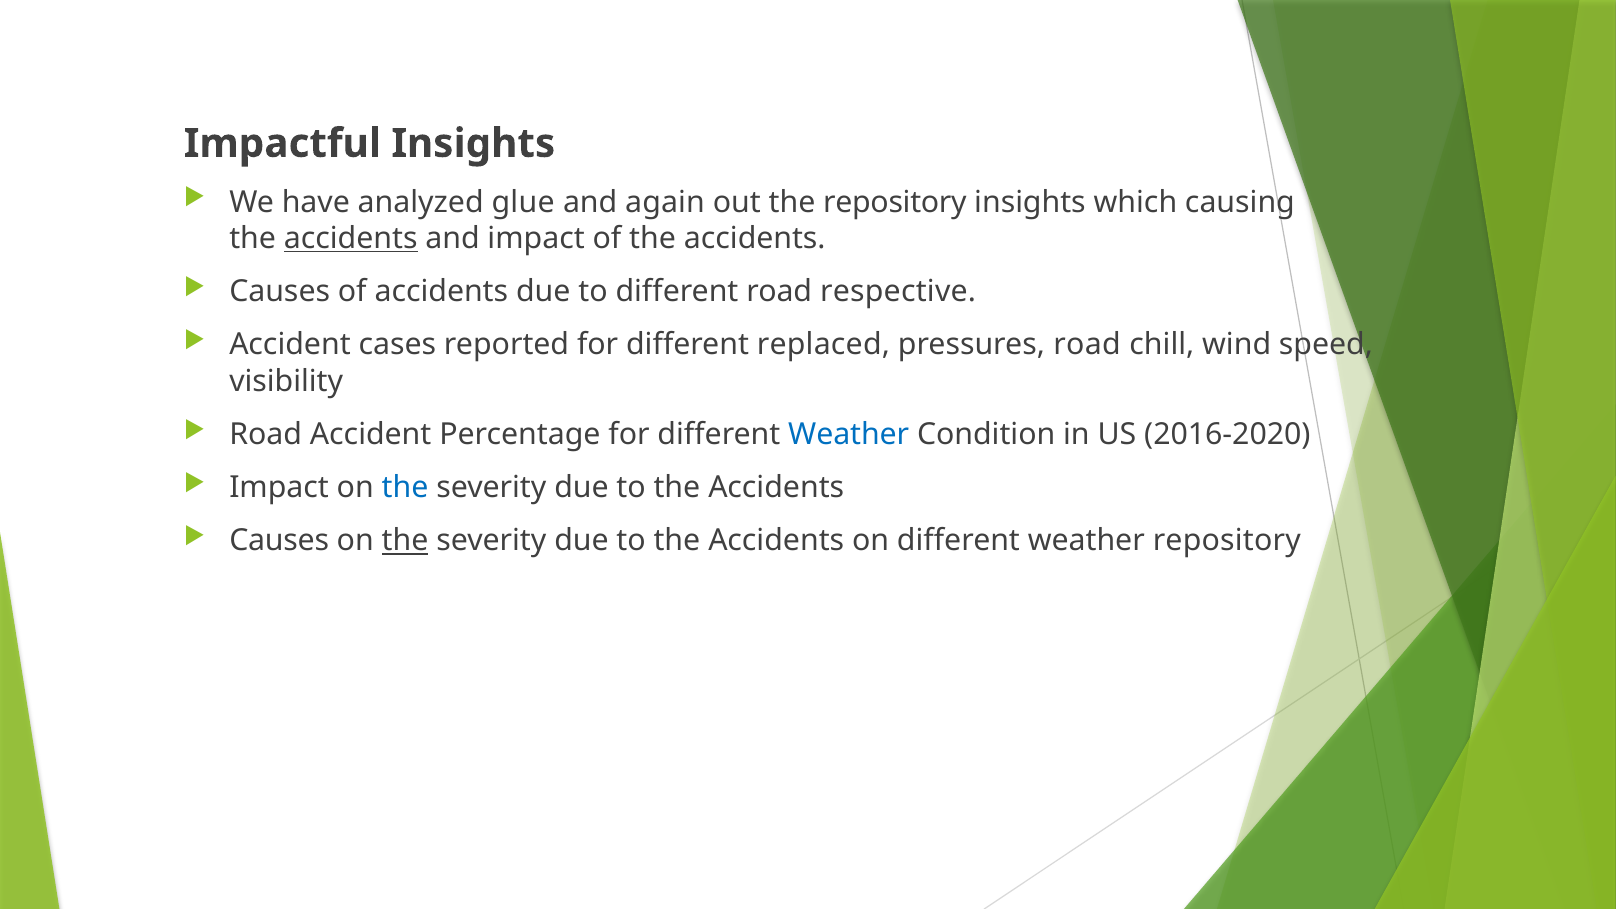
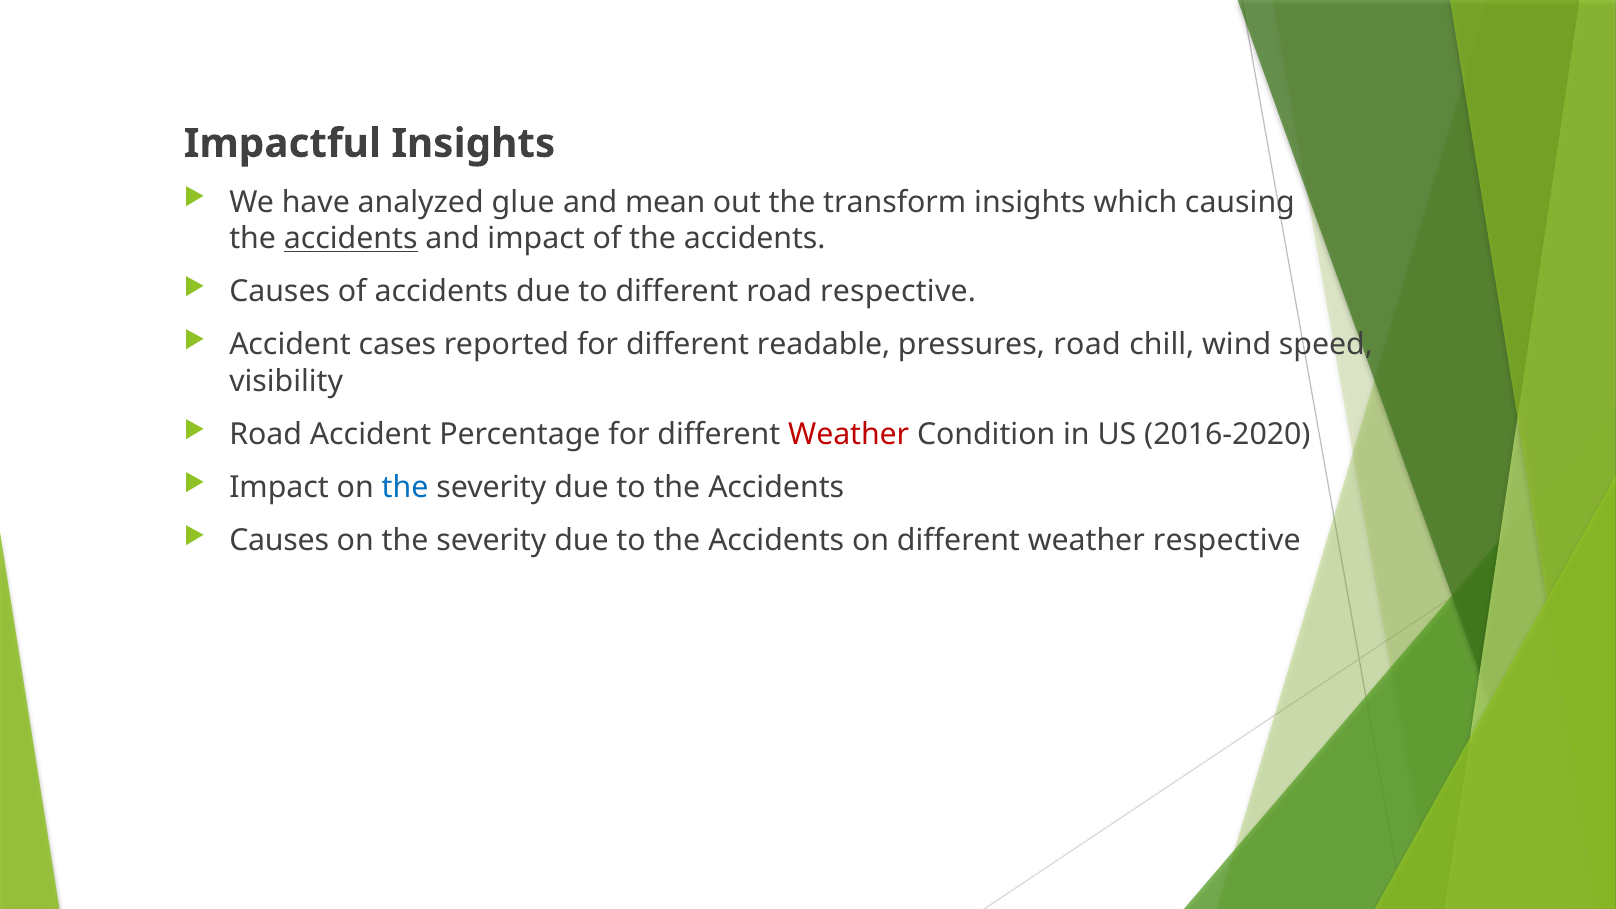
again: again -> mean (665, 202)
the repository: repository -> transform (895, 202)
replaced: replaced -> readable (824, 345)
Weather colour: blue -> red (849, 434)
the underline: present -> none (405, 541)
weather repository: repository -> respective (1227, 541)
